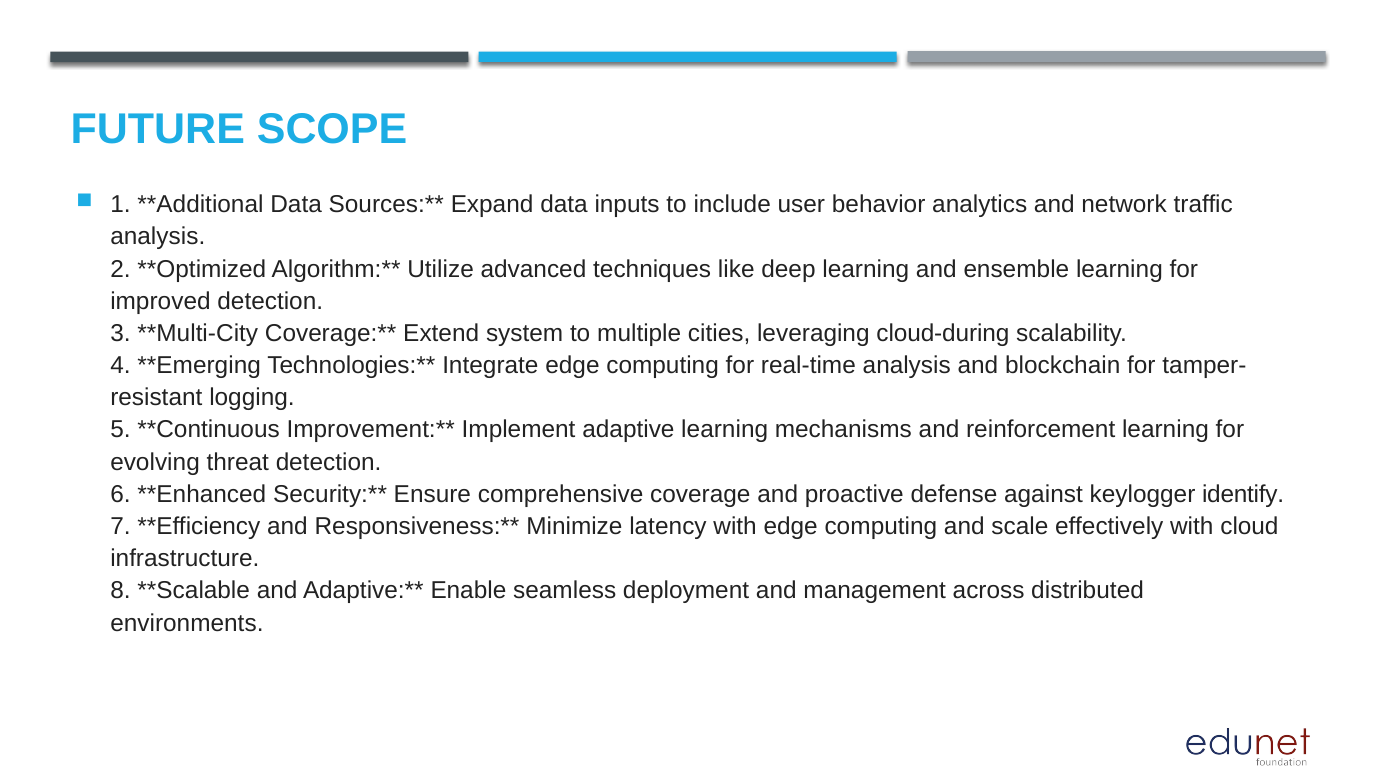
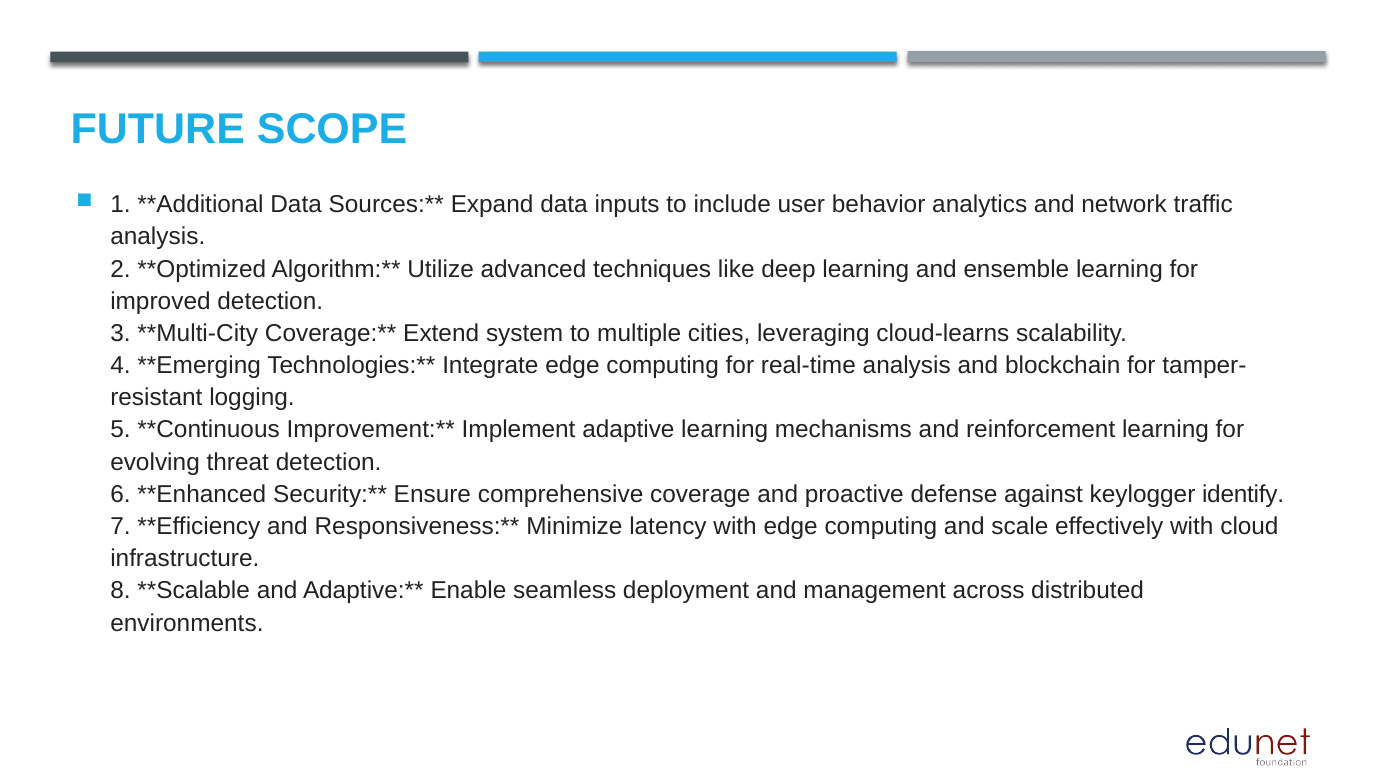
cloud-during: cloud-during -> cloud-learns (943, 333)
